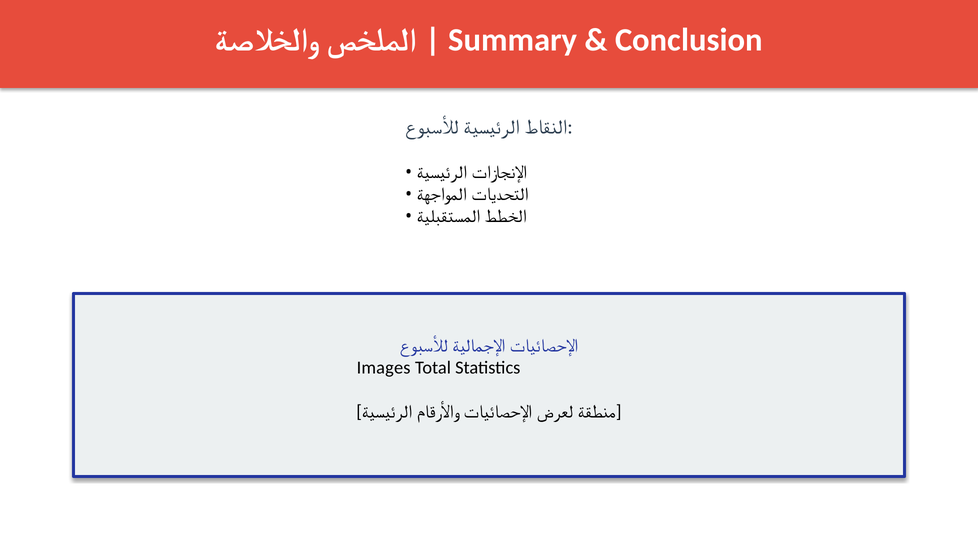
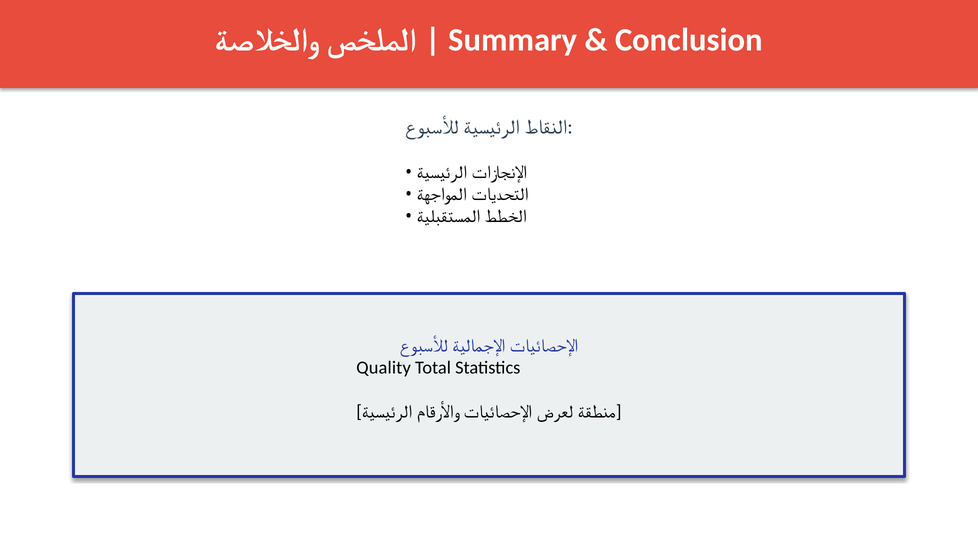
Images: Images -> Quality (384, 368)
